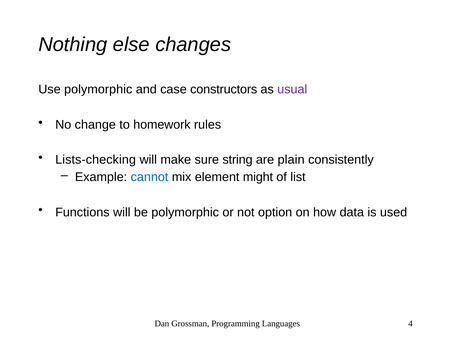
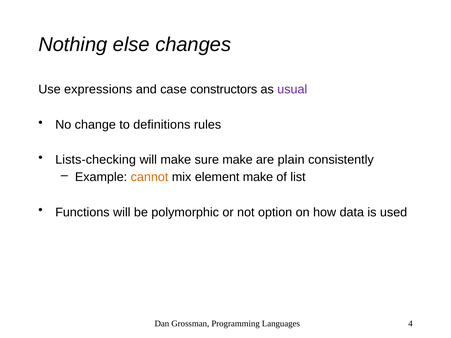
Use polymorphic: polymorphic -> expressions (98, 90)
homework: homework -> definitions (162, 125)
sure string: string -> make (238, 160)
cannot colour: blue -> orange (150, 177)
element might: might -> make (258, 177)
